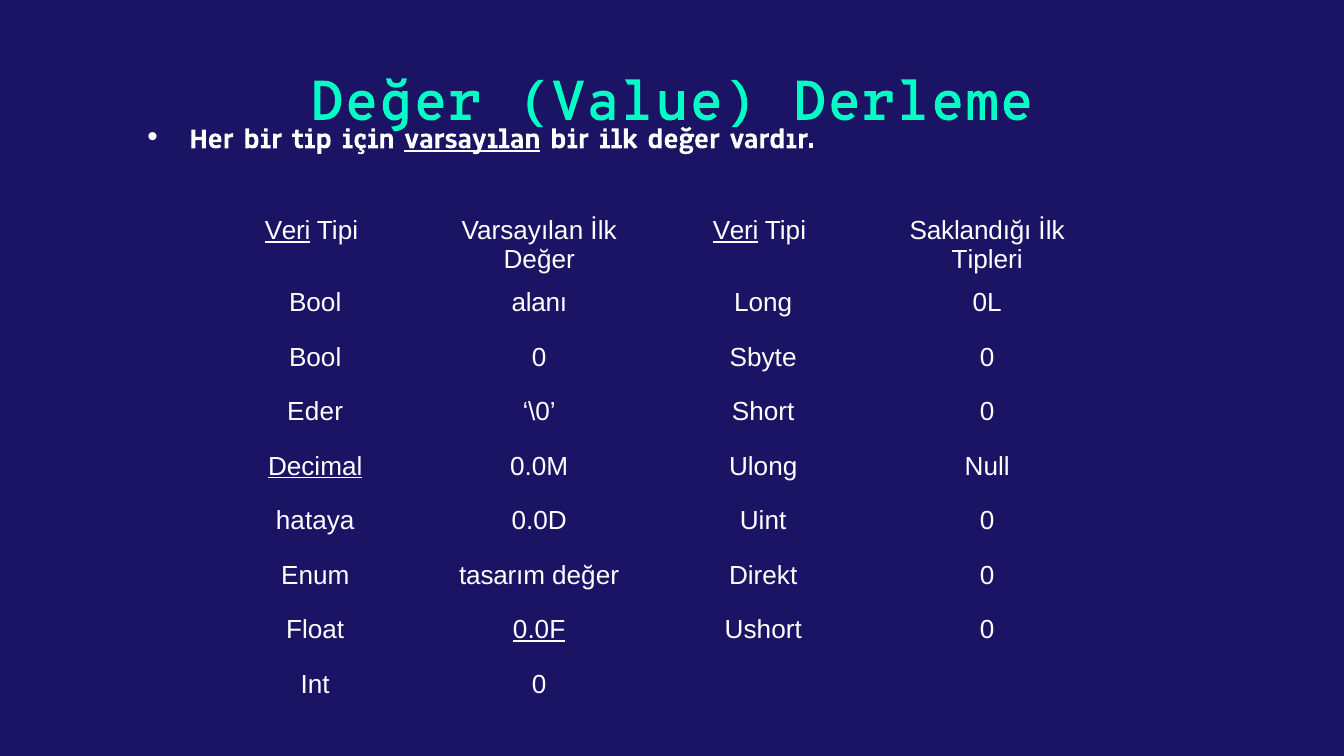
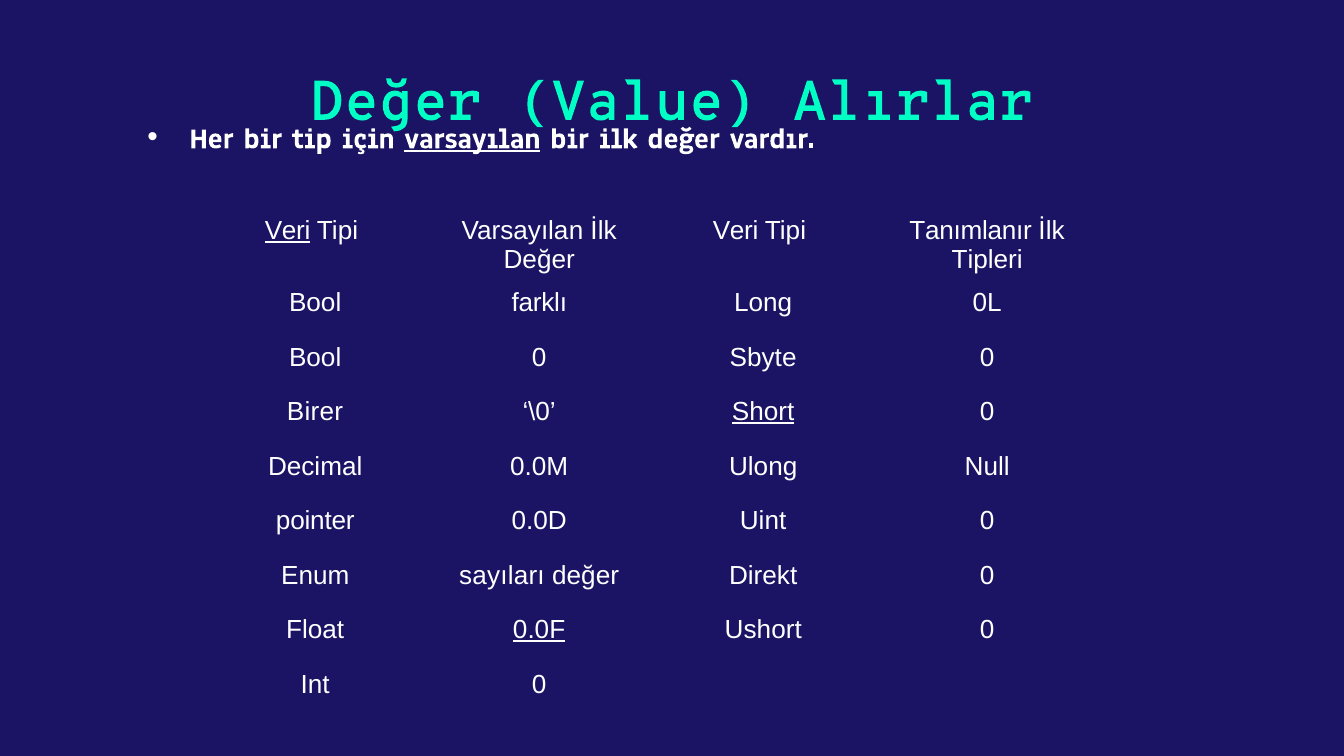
Derleme: Derleme -> Alırlar (913, 101)
Veri underline: present -> none (736, 231)
Saklandığı: Saklandığı -> Tanımlanır (971, 231)
alanı: alanı -> farklı (539, 303)
Eder: Eder -> Birer (315, 412)
Short underline: none -> present (763, 412)
Decimal underline: present -> none (315, 466)
hataya: hataya -> pointer (315, 521)
tasarım: tasarım -> sayıları (502, 575)
